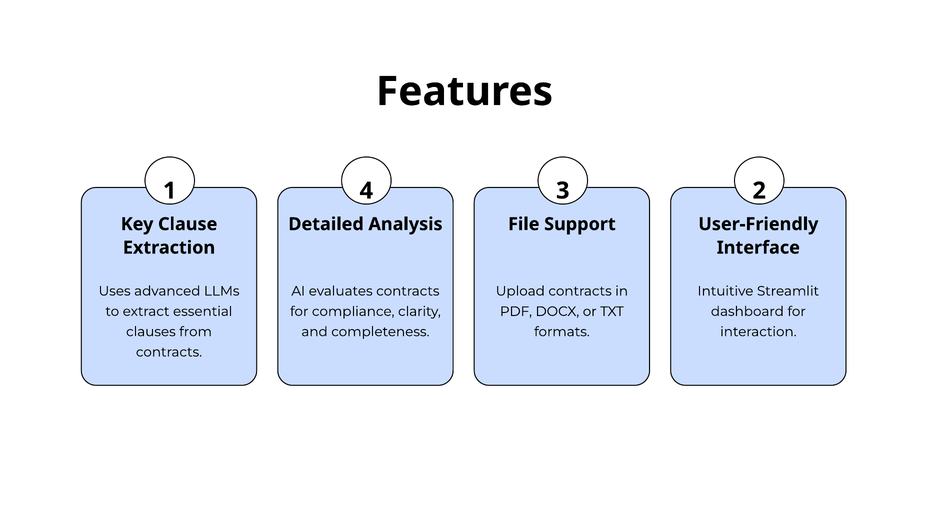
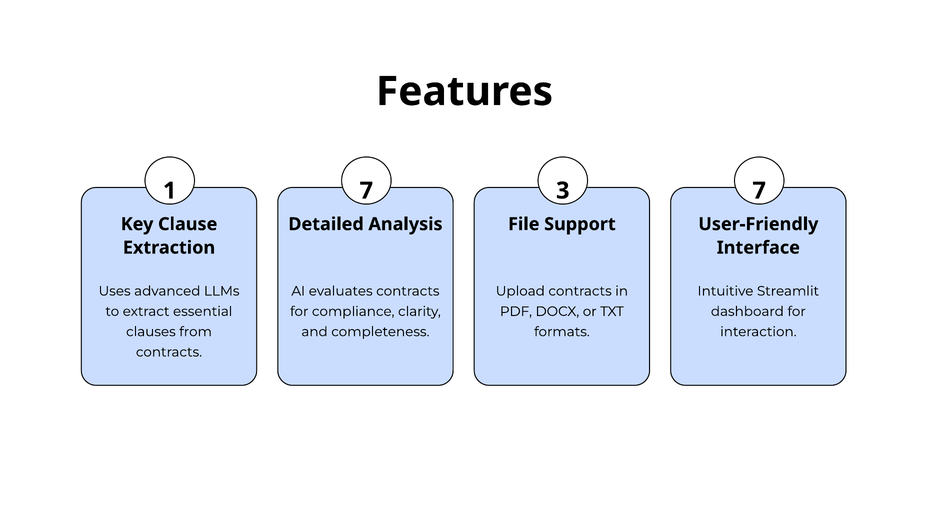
1 4: 4 -> 7 (366, 191)
3 2: 2 -> 7 (759, 191)
